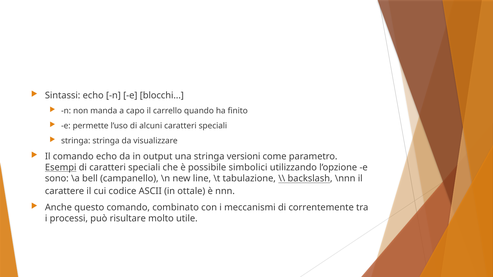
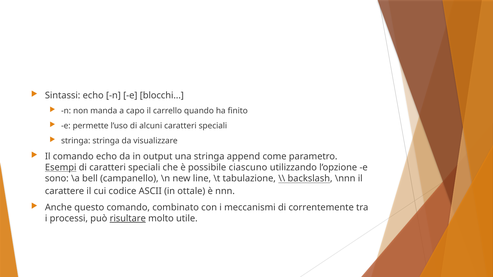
versioni: versioni -> append (244, 157)
simbolici: simbolici -> ciascuno (248, 168)
risultare underline: none -> present (128, 219)
